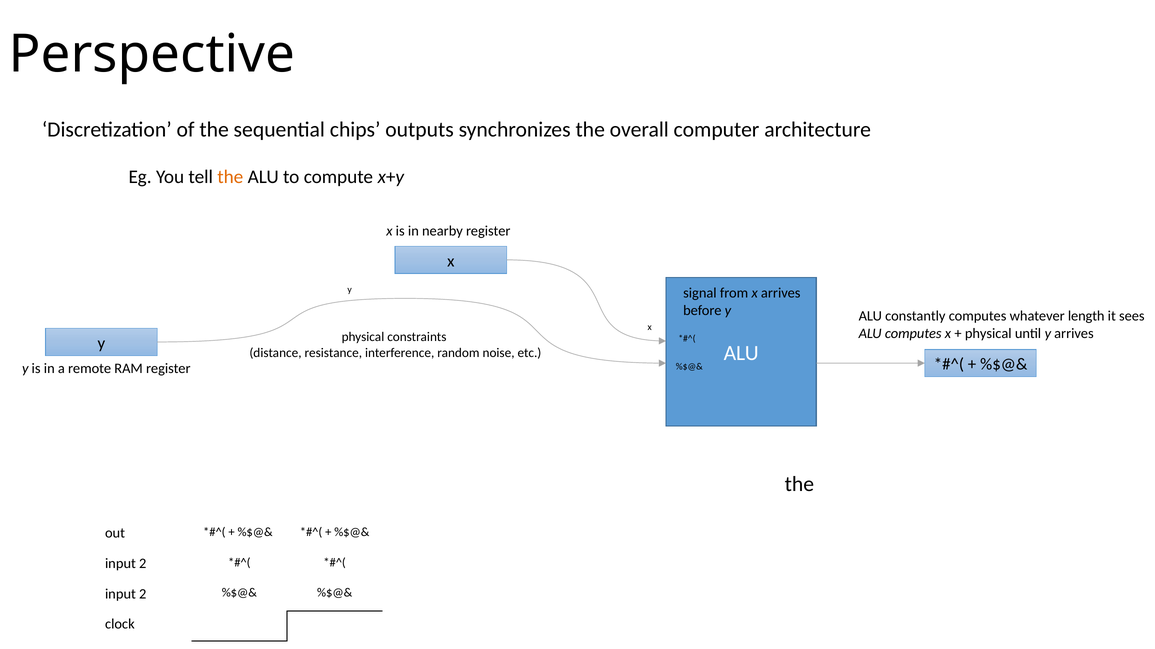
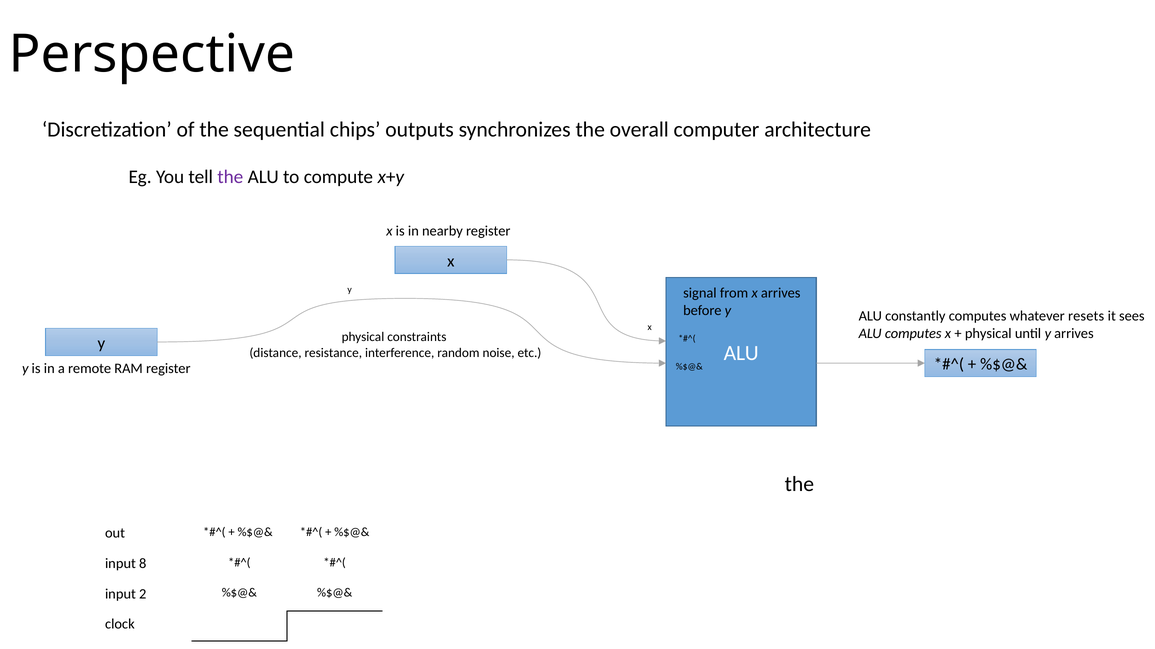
the colour: orange -> purple (230, 177)
whatever length: length -> resets (1086, 316)
2: 2 -> 8 (143, 564)
